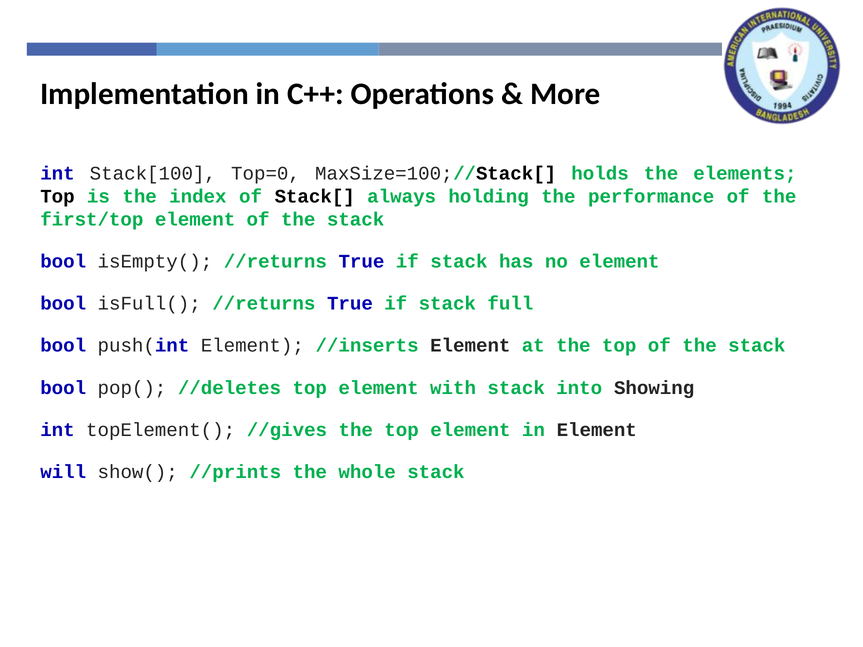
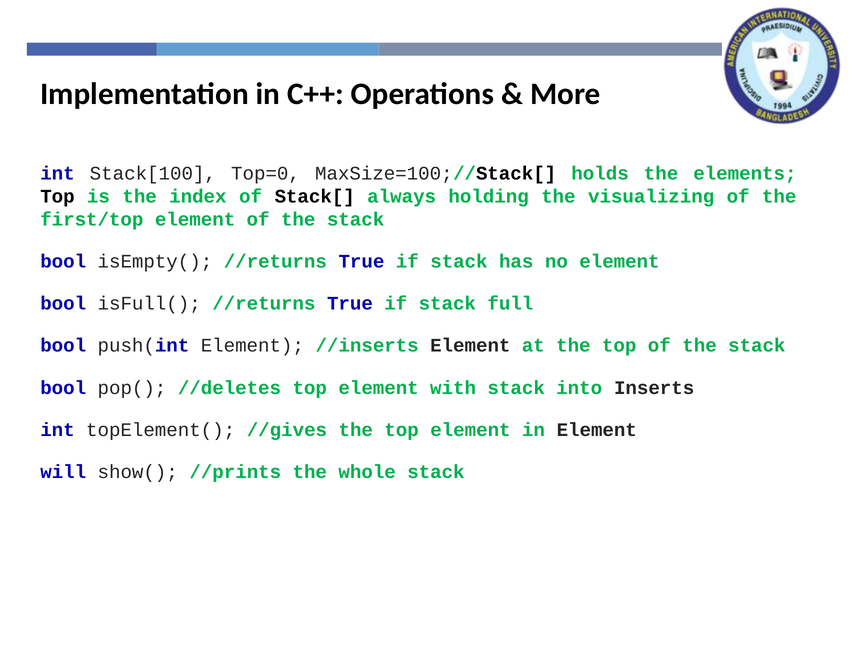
performance: performance -> visualizing (651, 196)
Showing: Showing -> Inserts (654, 388)
